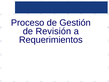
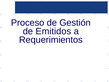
Revisión: Revisión -> Emitidos (53, 31)
